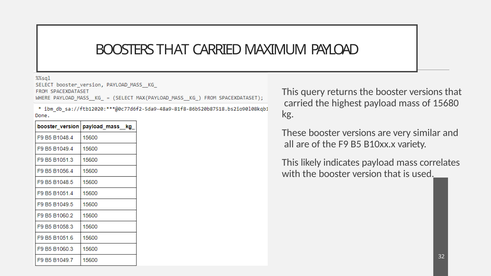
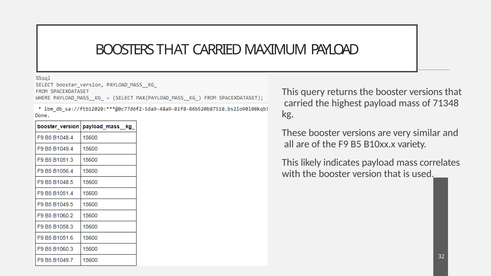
15680: 15680 -> 71348 (446, 103)
